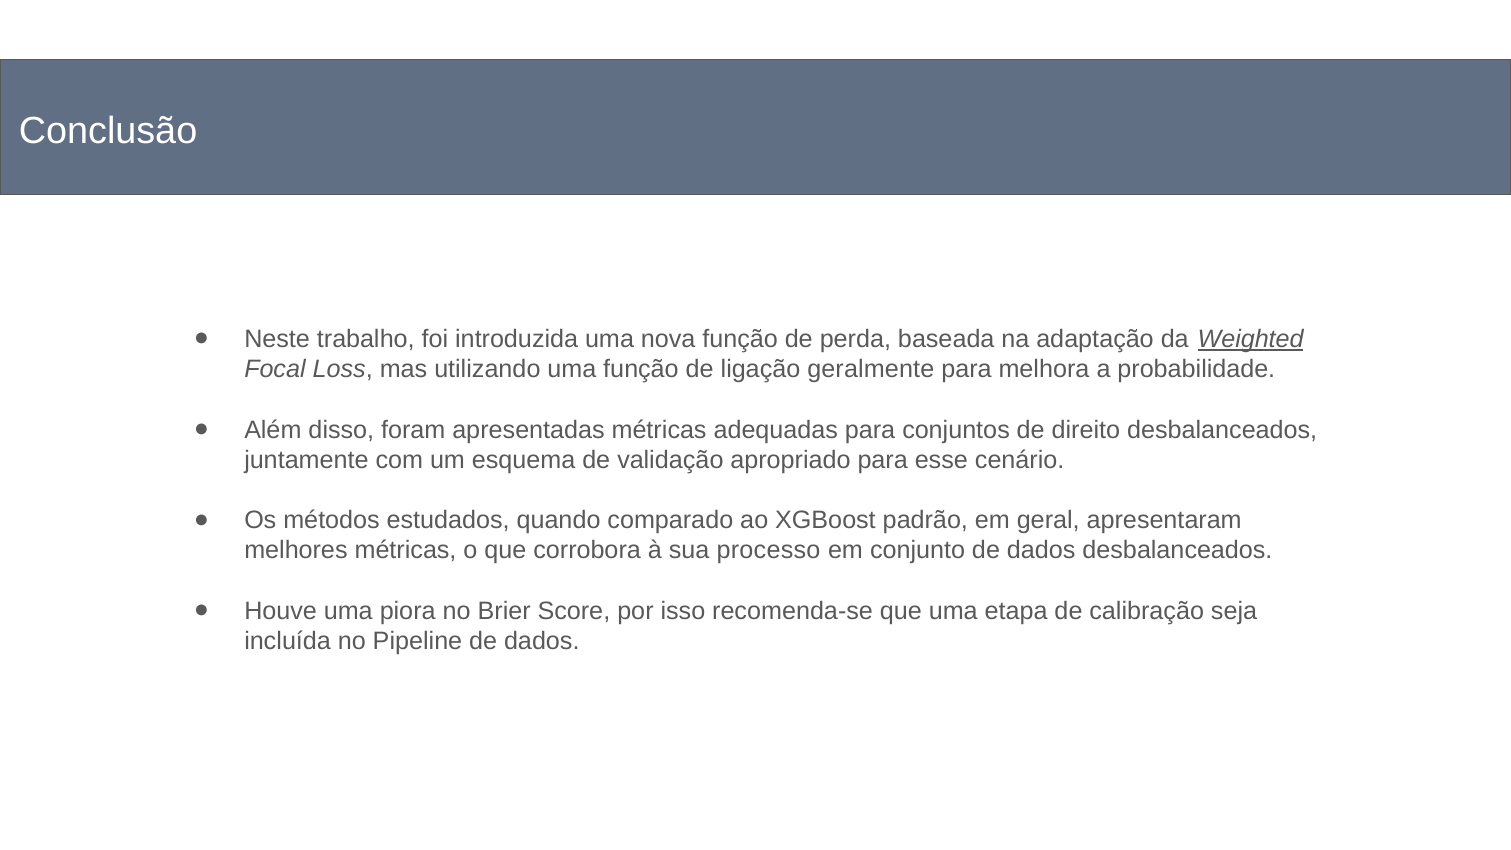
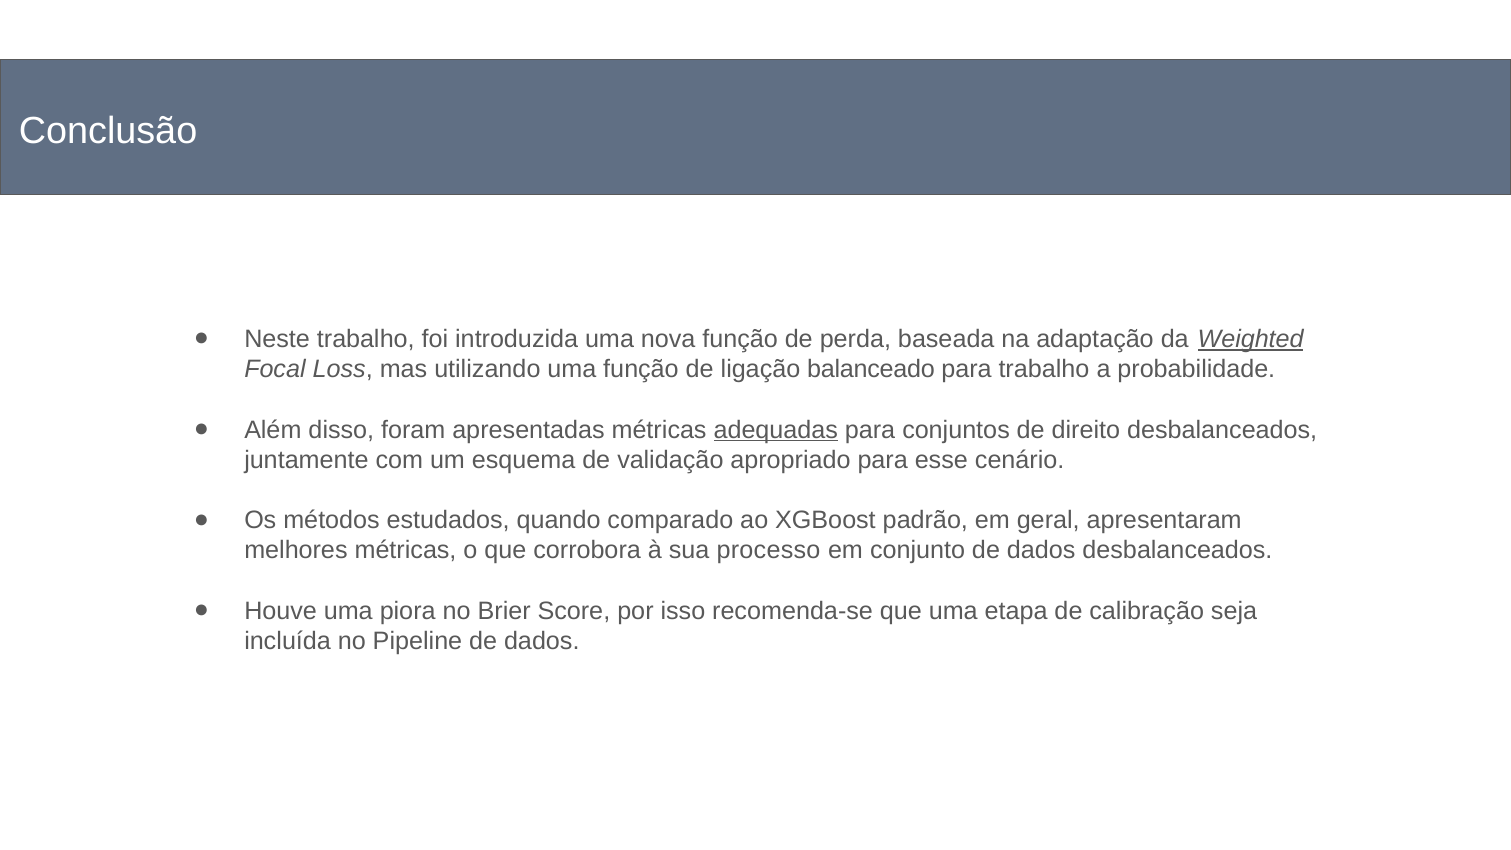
geralmente: geralmente -> balanceado (871, 369)
para melhora: melhora -> trabalho (1044, 369)
adequadas underline: none -> present (776, 430)
